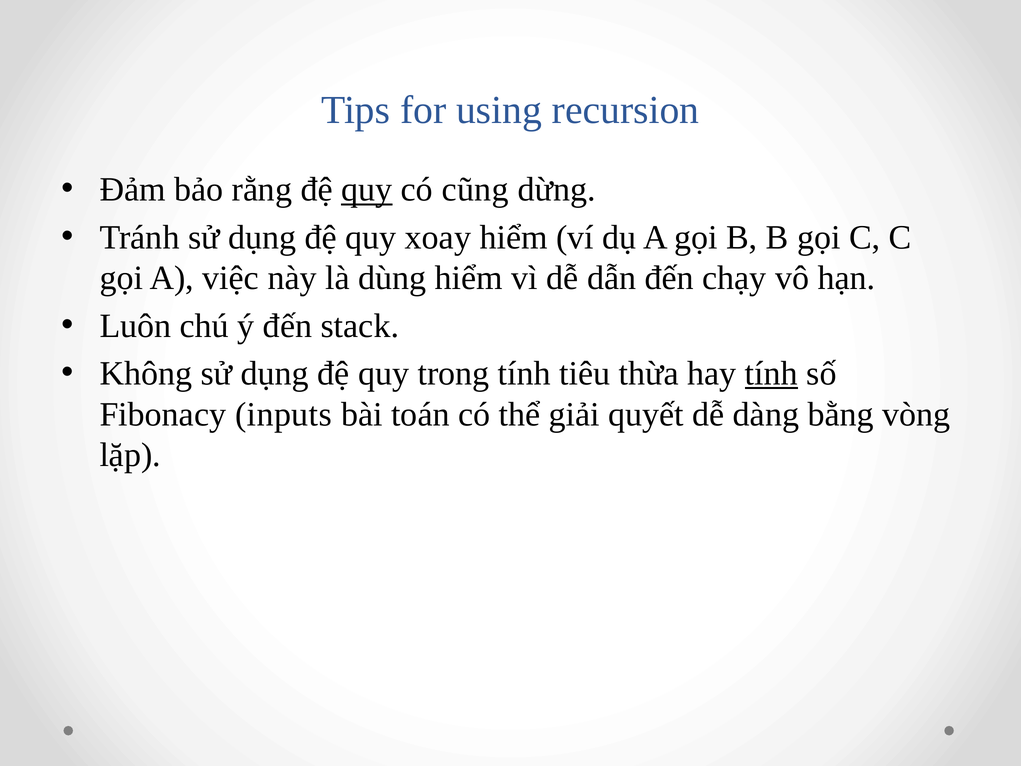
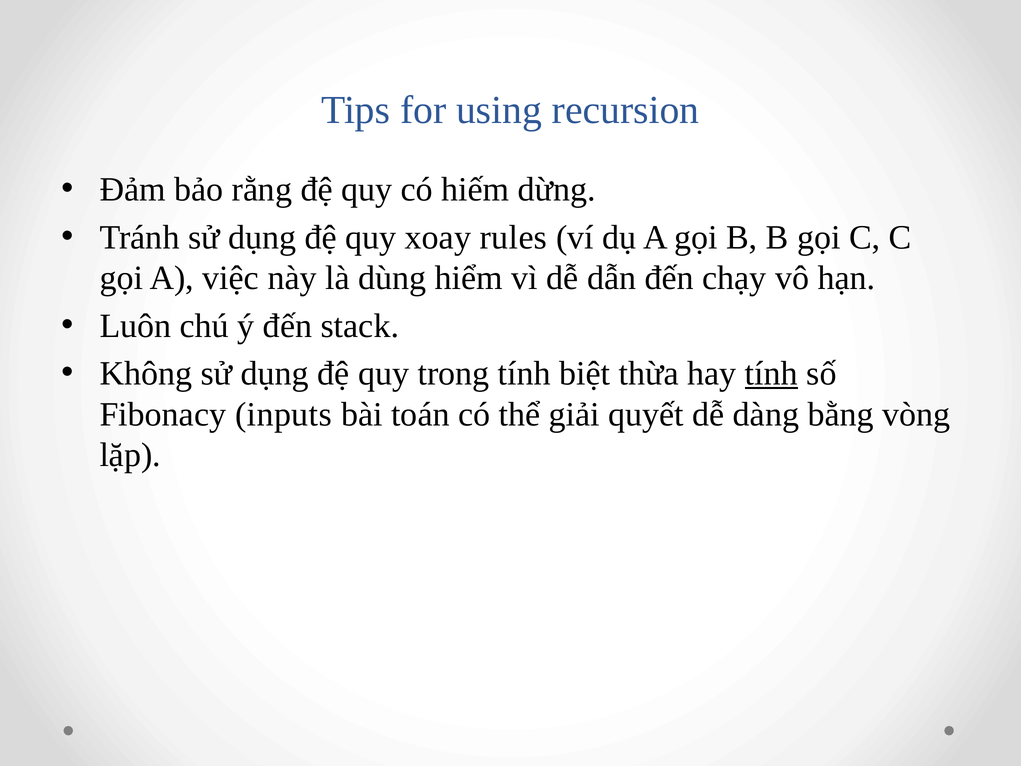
quy underline: present -> none (367, 190)
cũng: cũng -> hiếm (475, 190)
xoay hiểm: hiểm -> rules (513, 237)
tiêu: tiêu -> biệt (585, 373)
